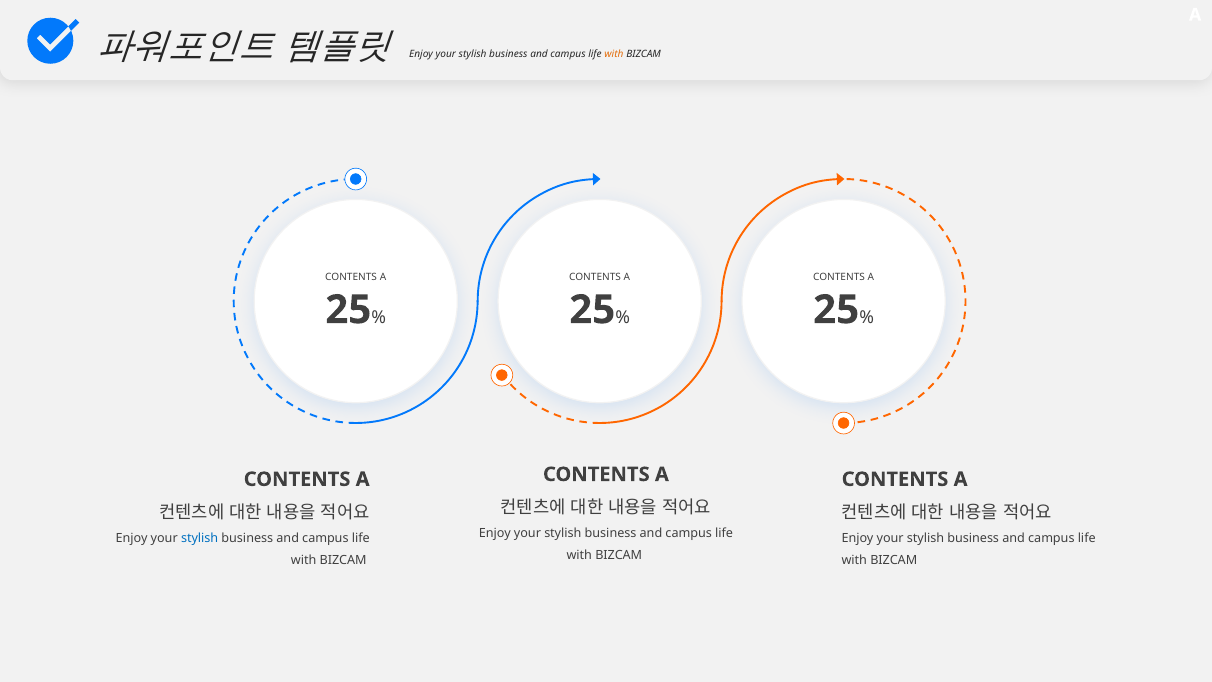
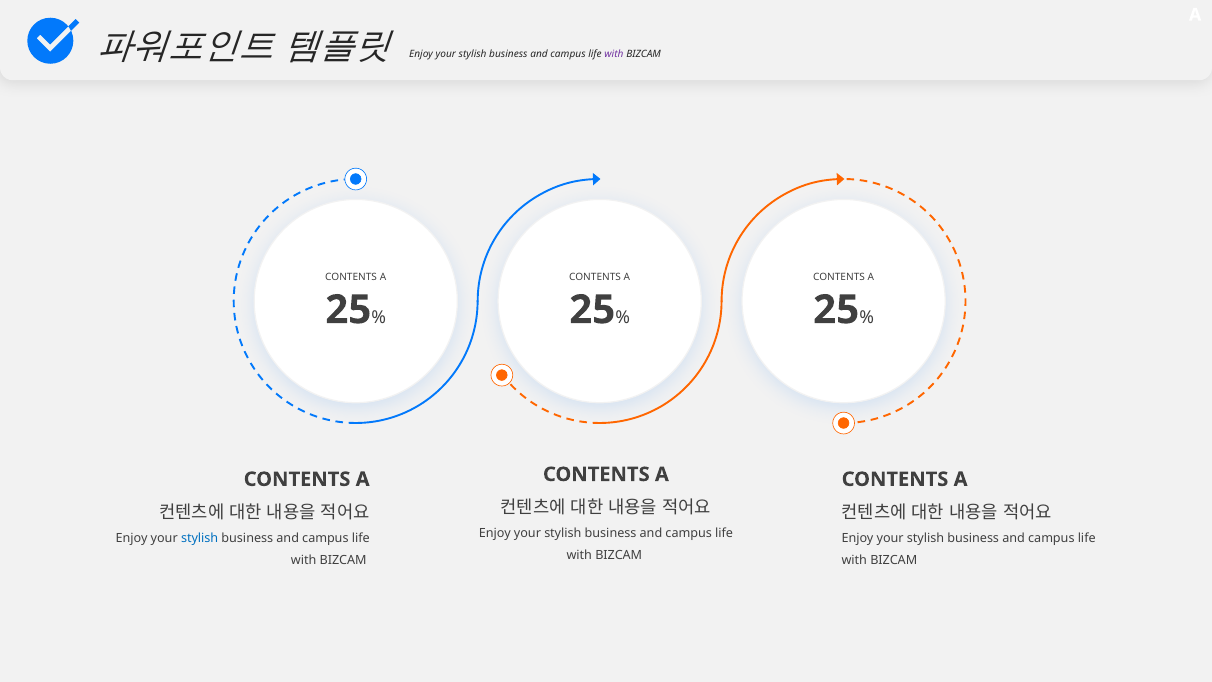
with colour: orange -> purple (614, 54)
